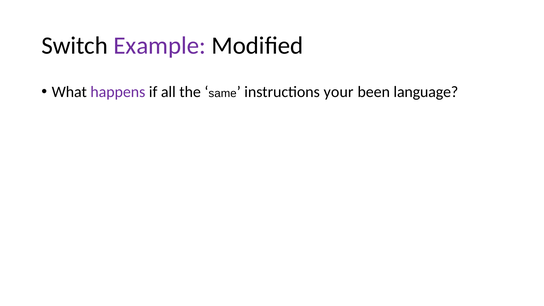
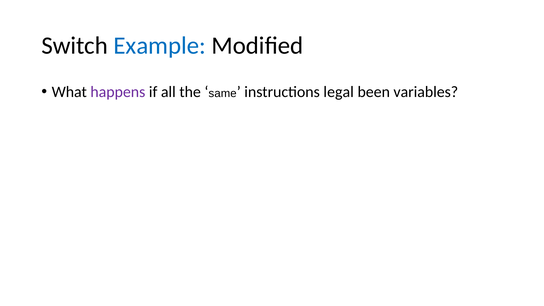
Example colour: purple -> blue (160, 46)
your: your -> legal (339, 92)
language: language -> variables (426, 92)
